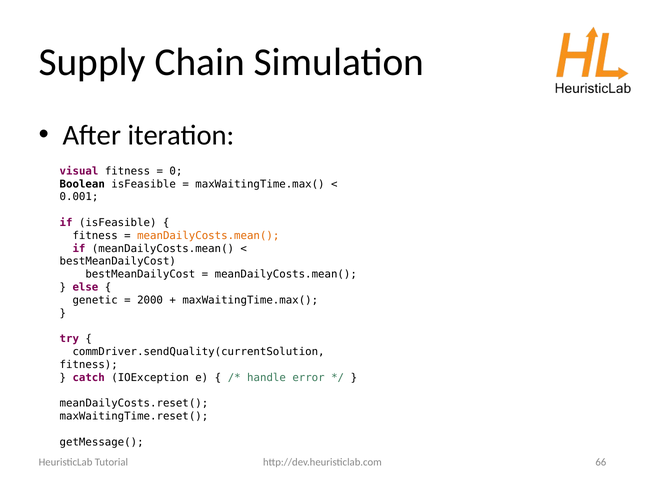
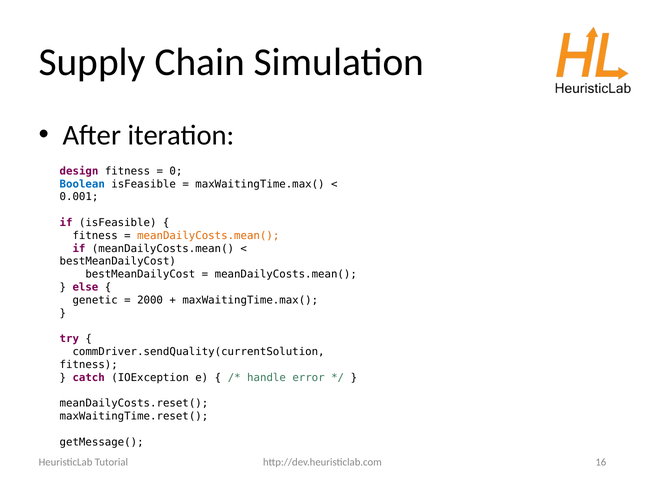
visual: visual -> design (79, 171)
Boolean colour: black -> blue (82, 184)
66: 66 -> 16 (601, 462)
